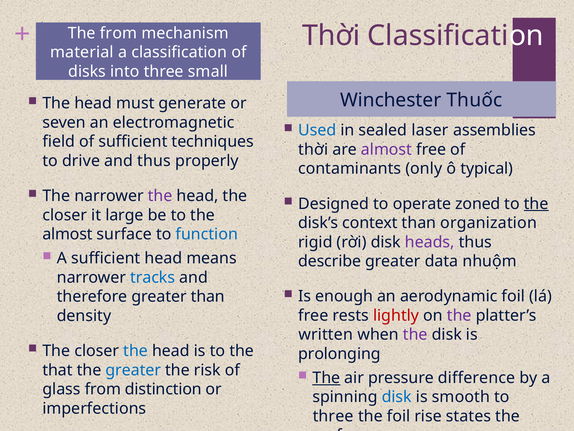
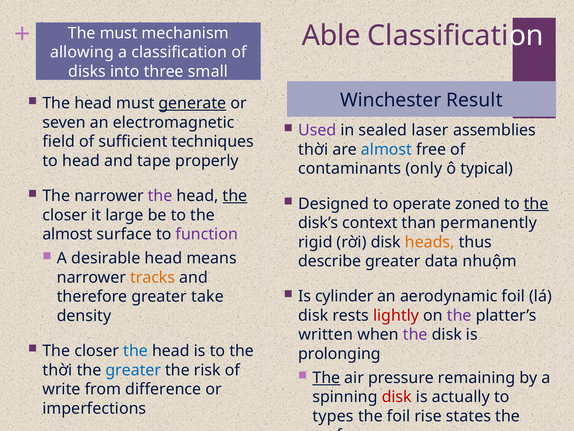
Thời: Thời -> Able (331, 36)
The from: from -> must (119, 33)
material: material -> allowing (82, 52)
Thuốc: Thuốc -> Result (474, 100)
generate underline: none -> present (192, 103)
Used colour: blue -> purple (317, 130)
almost colour: purple -> blue (387, 149)
to drive: drive -> head (81, 161)
and thus: thus -> tape (154, 161)
the underline: none -> present (235, 196)
organization: organization -> permanently (489, 223)
function colour: blue -> purple (207, 234)
heads colour: purple -> orange (430, 242)
A sufficient: sufficient -> desirable (106, 258)
tracks colour: blue -> orange (153, 277)
enough: enough -> cylinder (344, 296)
greater than: than -> take (208, 296)
free: free -> disk (313, 315)
that: that -> thời (57, 370)
difference: difference -> remaining (477, 377)
glass: glass -> write (62, 389)
distinction: distinction -> difference (163, 389)
disk colour: blue -> red (397, 397)
smooth: smooth -> actually (461, 397)
three: three -> types (333, 416)
